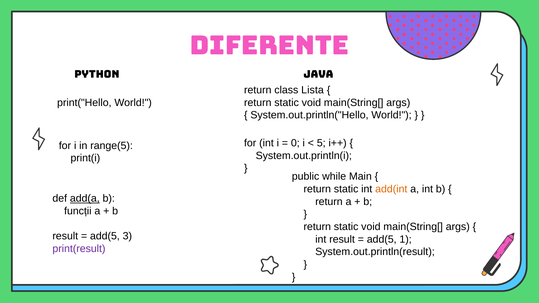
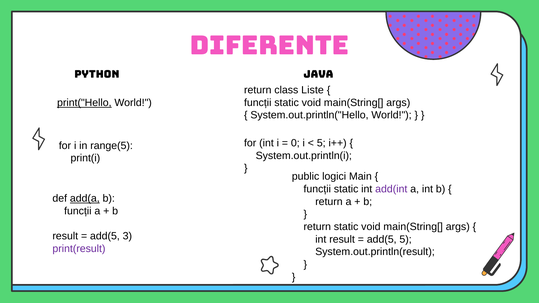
Lista: Lista -> Liste (313, 90)
return: return -> funcții (258, 103)
print("Hello underline: none -> present (84, 103)
while: while -> logici (334, 177)
return: return -> funcții (317, 189)
add(int colour: orange -> purple (391, 189)
add(5 1: 1 -> 5 (406, 239)
